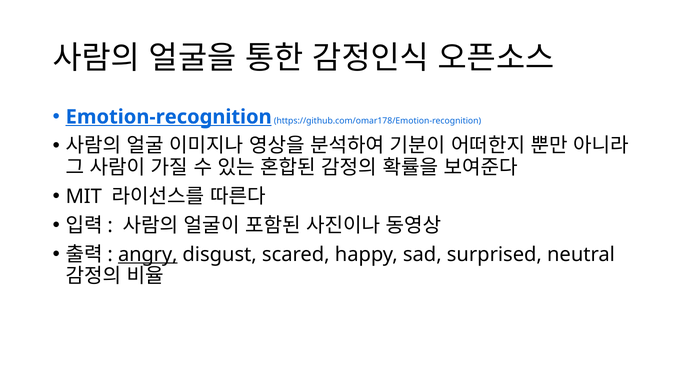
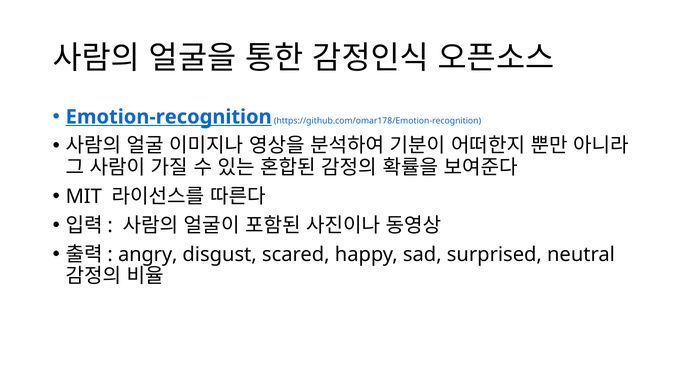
angry underline: present -> none (148, 254)
